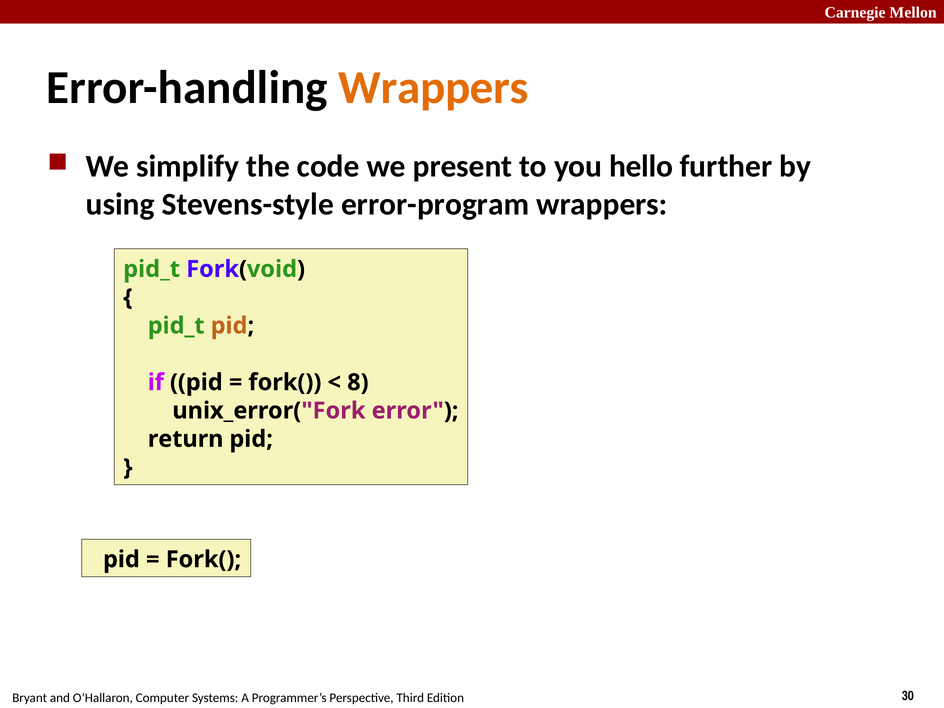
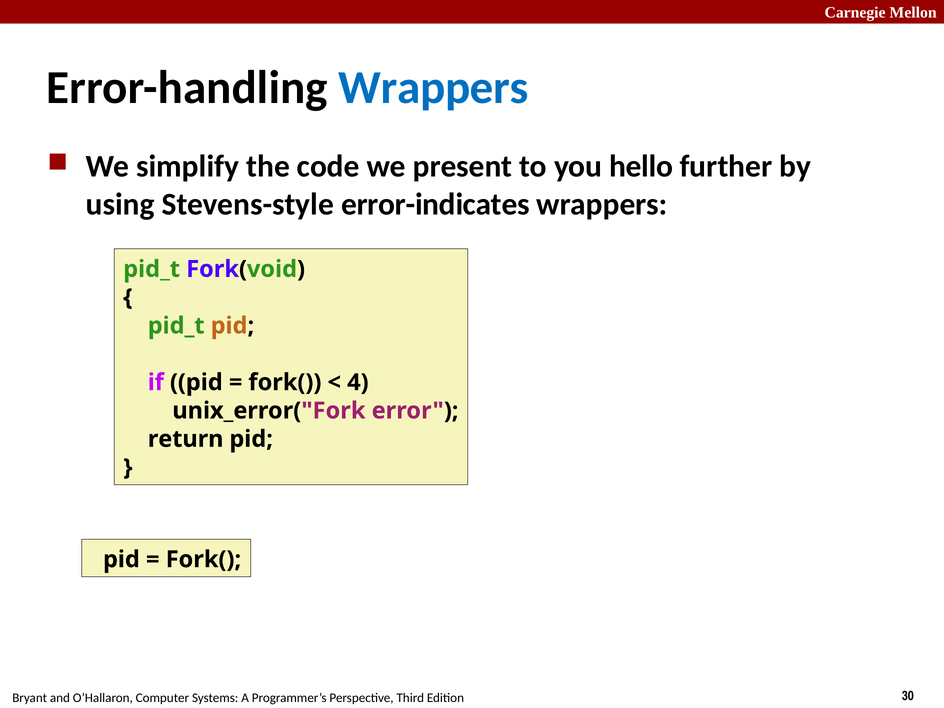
Wrappers colour: orange -> blue (433, 88)
error-program: error-program -> error-indicates (435, 204)
8: 8 -> 4 (358, 382)
